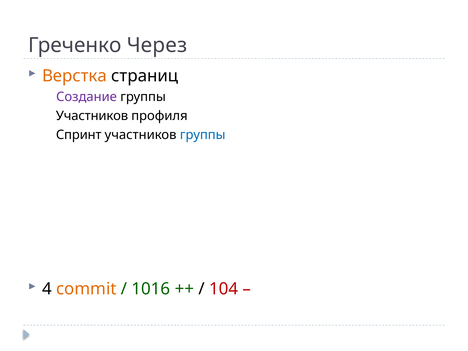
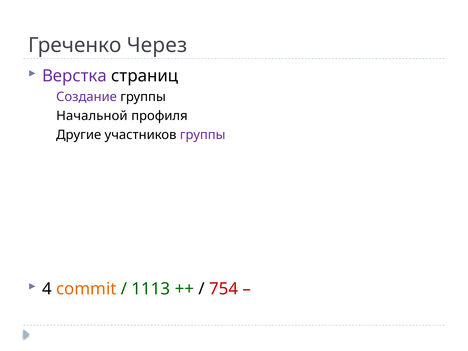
Верстка colour: orange -> purple (74, 76)
Участников: Участников -> Начальной (92, 116)
Спринт: Спринт -> Другие (79, 135)
группы colour: blue -> purple (203, 135)
1016: 1016 -> 1113 (151, 289)
104: 104 -> 754 (224, 289)
